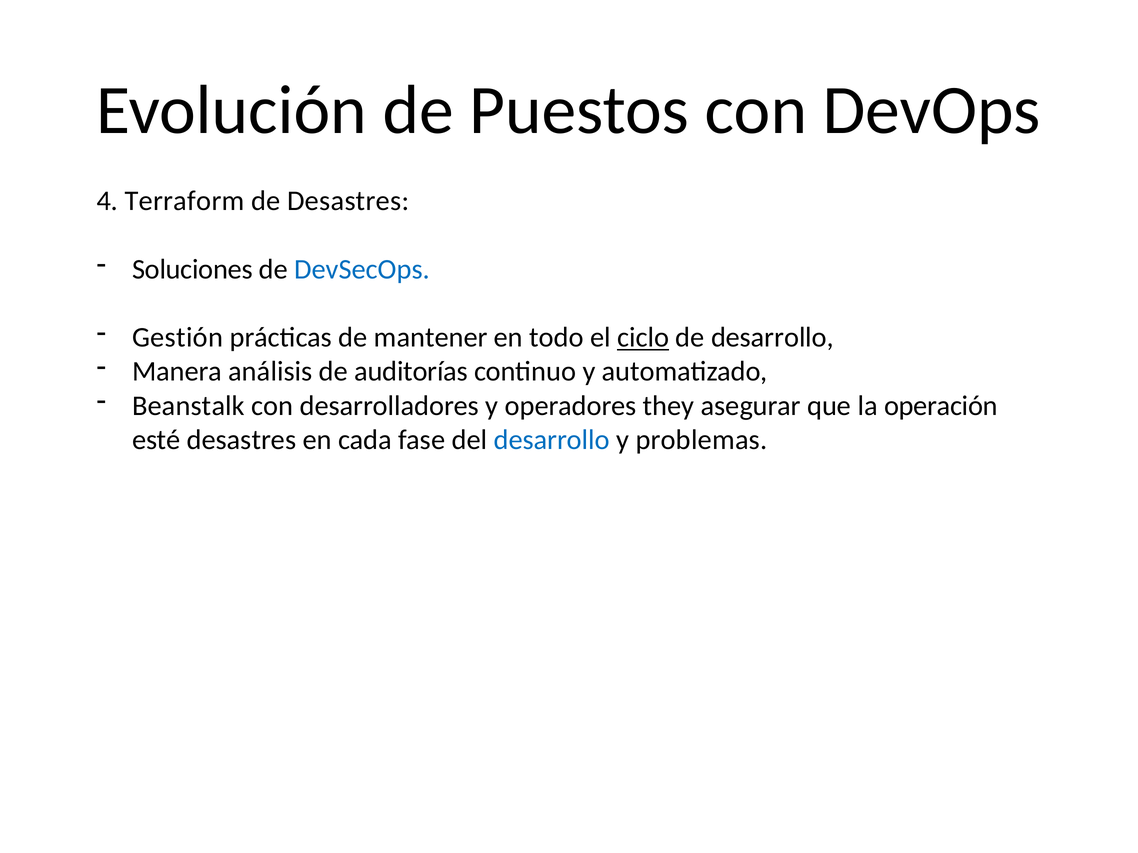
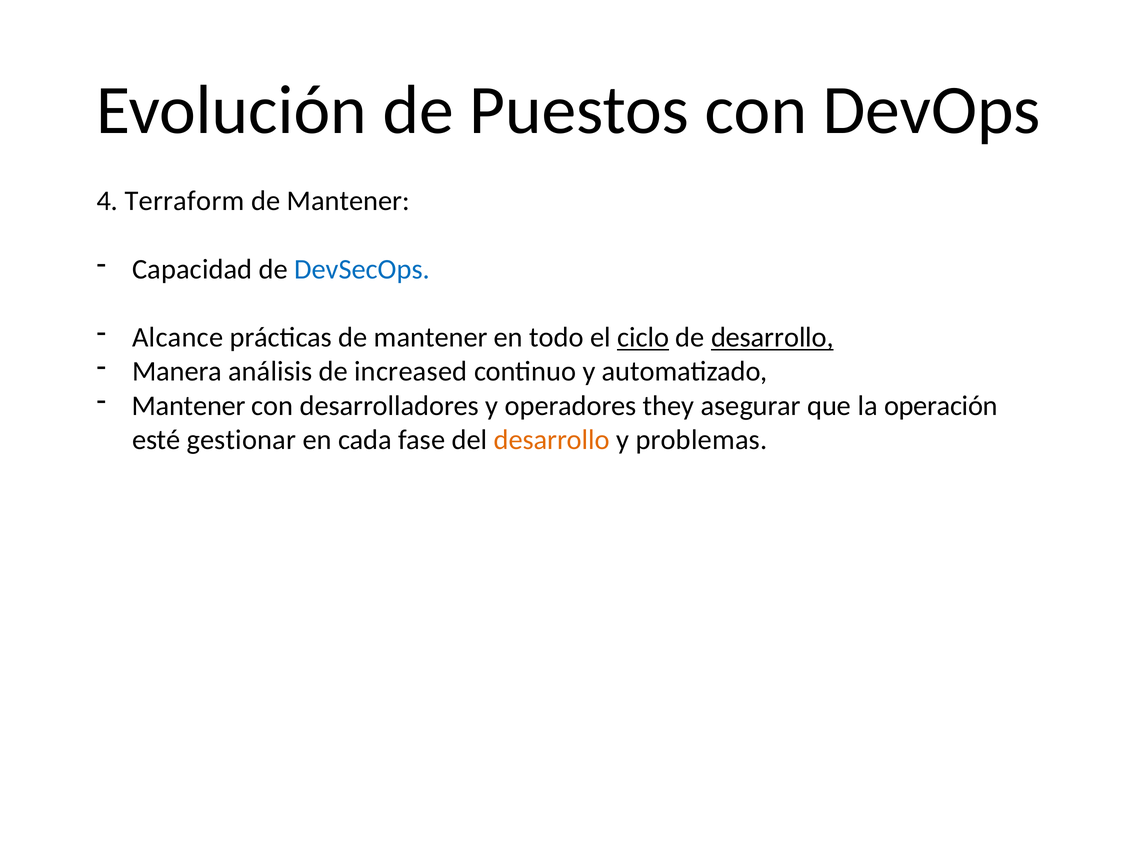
Desastres: Desastres -> Mantener (348, 201)
Soluciones: Soluciones -> Capacidad (192, 269)
Gestión: Gestión -> Alcance (178, 338)
desarrollo underline: none -> present (772, 338)
auditorías: auditorías -> increased (411, 372)
Beanstalk: Beanstalk -> Mantener (189, 406)
esté desastres: desastres -> gestionar (241, 440)
desarrollo colour: blue -> orange (552, 440)
